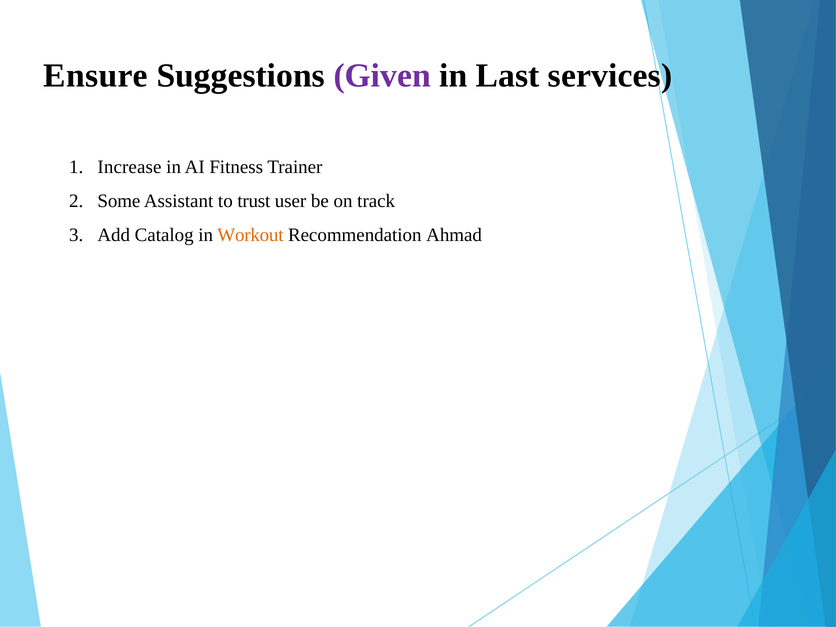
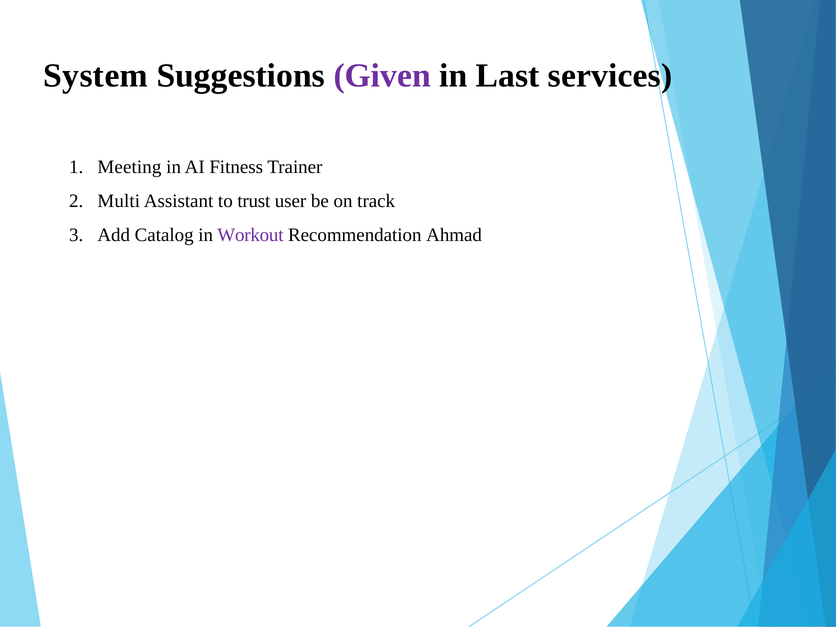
Ensure: Ensure -> System (96, 76)
Increase: Increase -> Meeting (129, 167)
Some: Some -> Multi (119, 201)
Workout colour: orange -> purple (250, 235)
